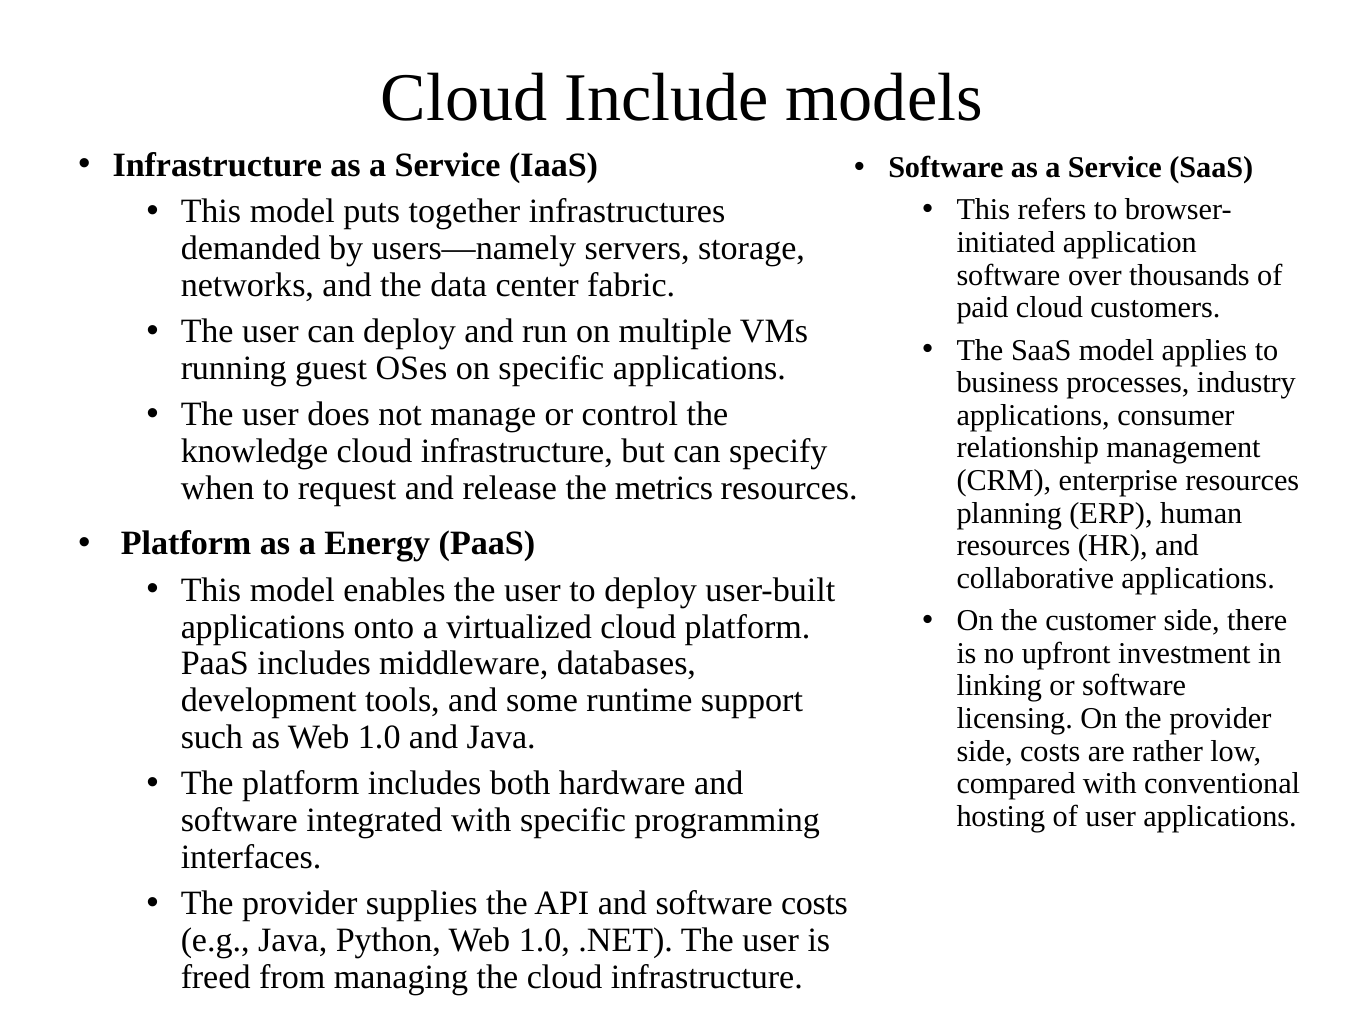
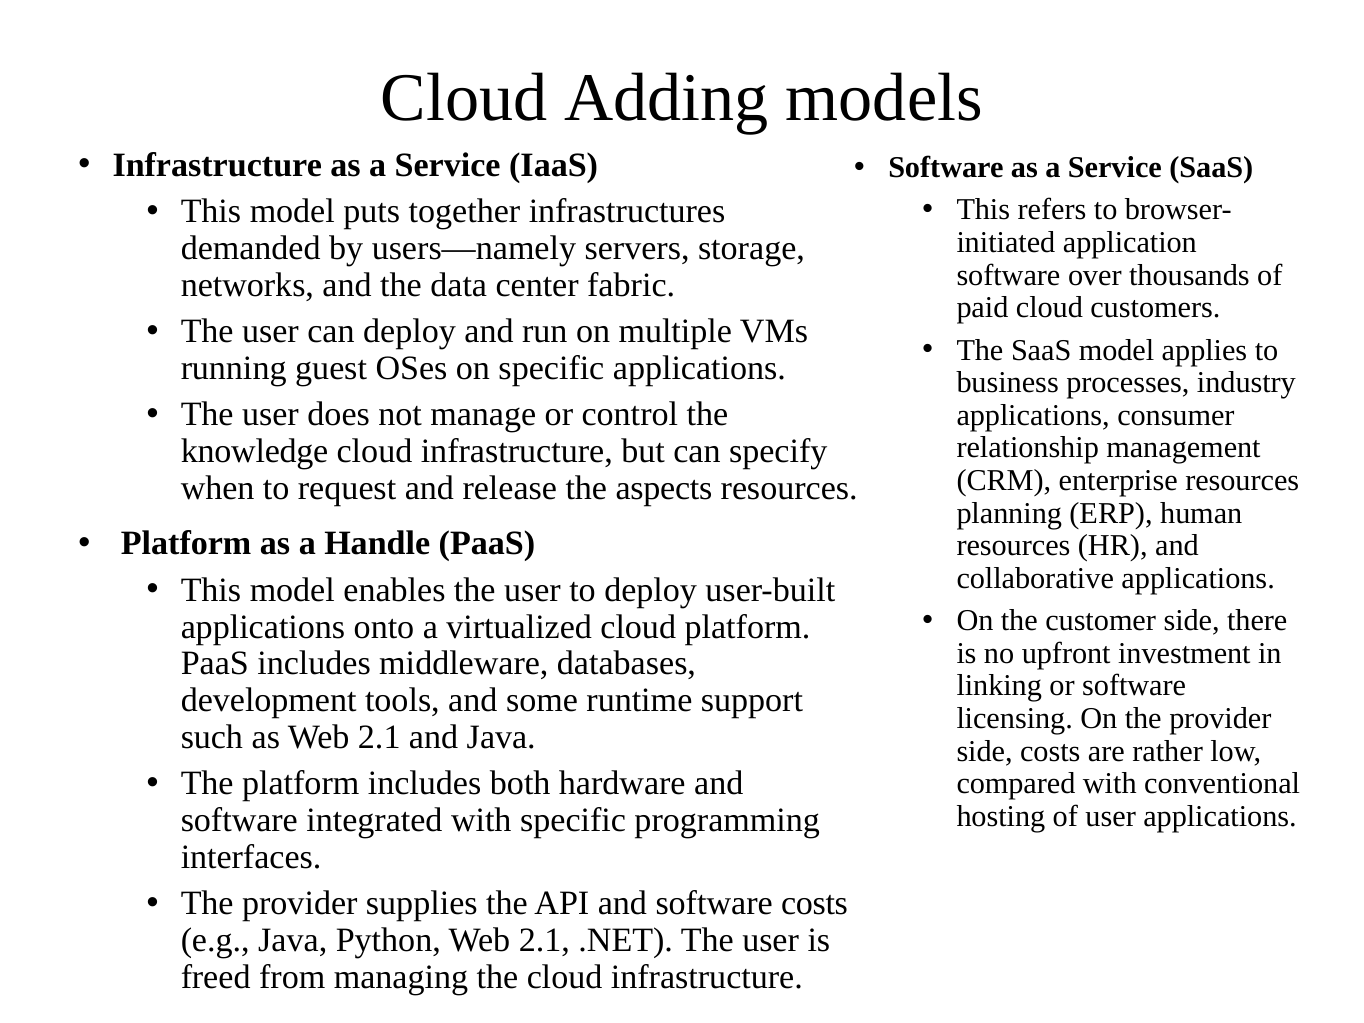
Include: Include -> Adding (667, 98)
metrics: metrics -> aspects (664, 488)
Energy: Energy -> Handle (377, 544)
as Web 1.0: 1.0 -> 2.1 (379, 737)
Python Web 1.0: 1.0 -> 2.1 (544, 940)
